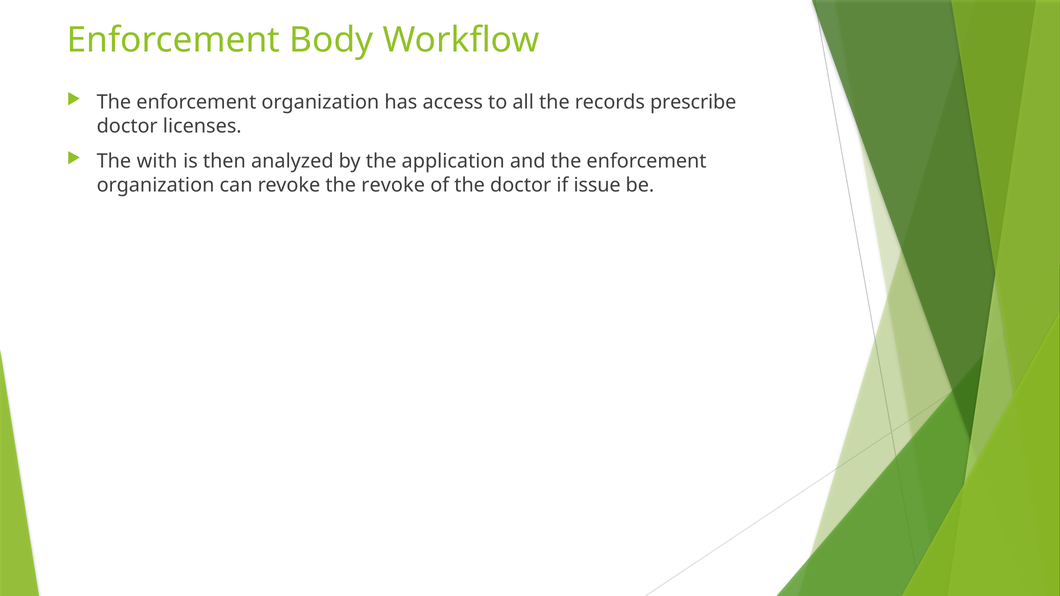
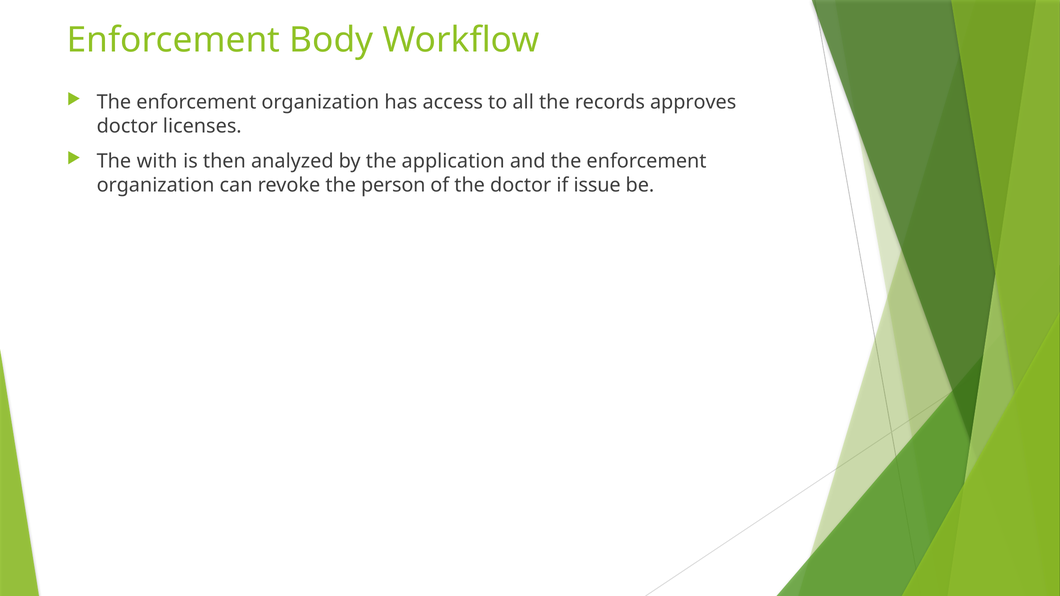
prescribe: prescribe -> approves (693, 102)
the revoke: revoke -> person (393, 185)
